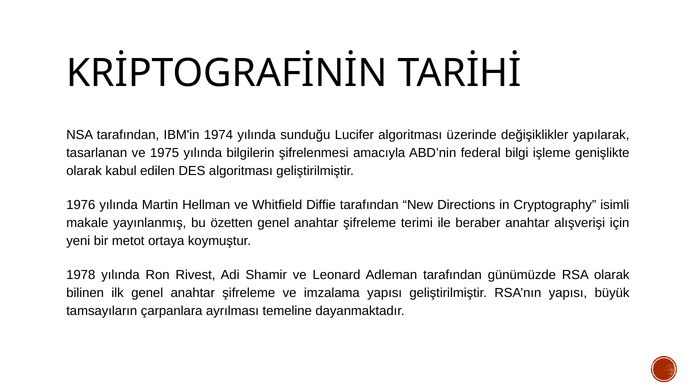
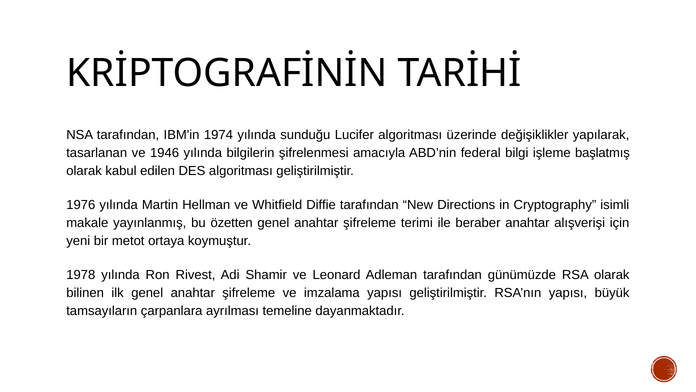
1975: 1975 -> 1946 (165, 153)
genişlikte: genişlikte -> başlatmış (602, 153)
